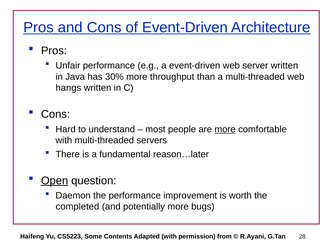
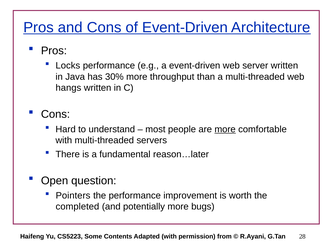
Unfair: Unfair -> Locks (68, 66)
Open underline: present -> none (55, 181)
Daemon: Daemon -> Pointers (73, 196)
